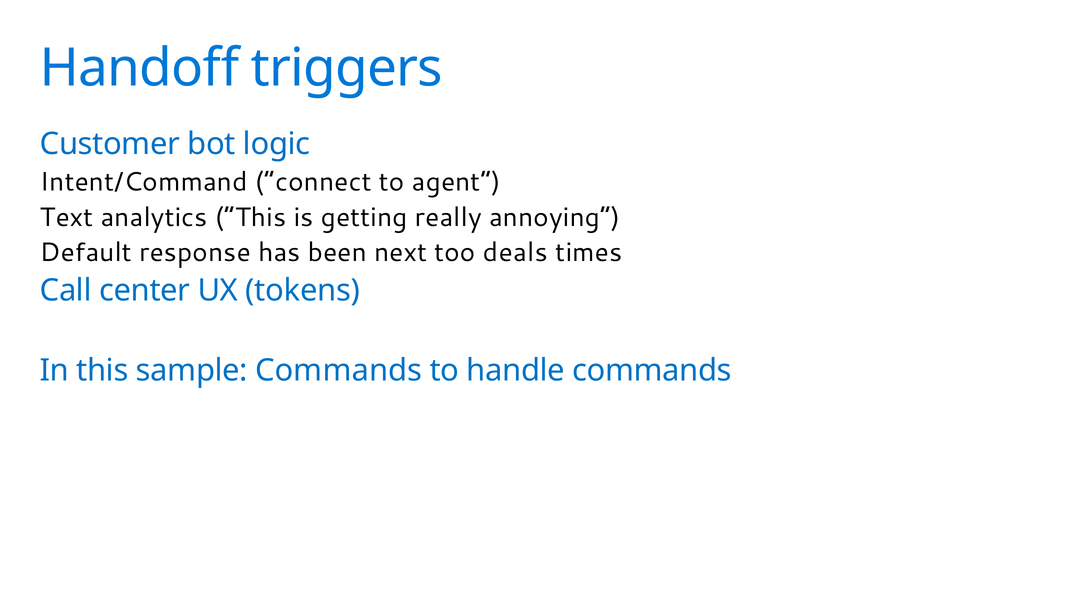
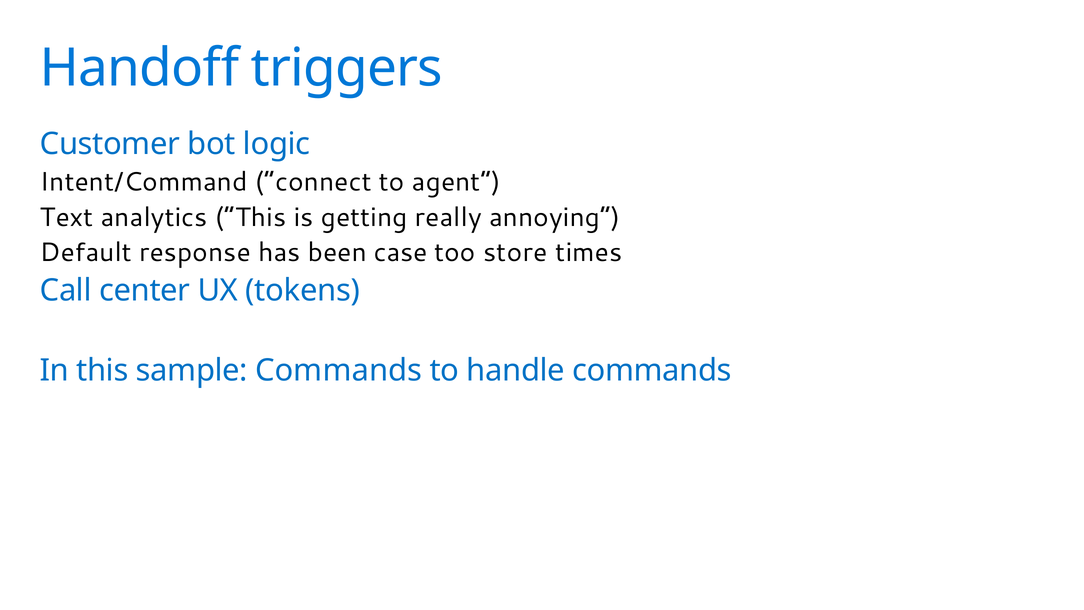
next: next -> case (401, 253)
deals: deals -> store (515, 253)
